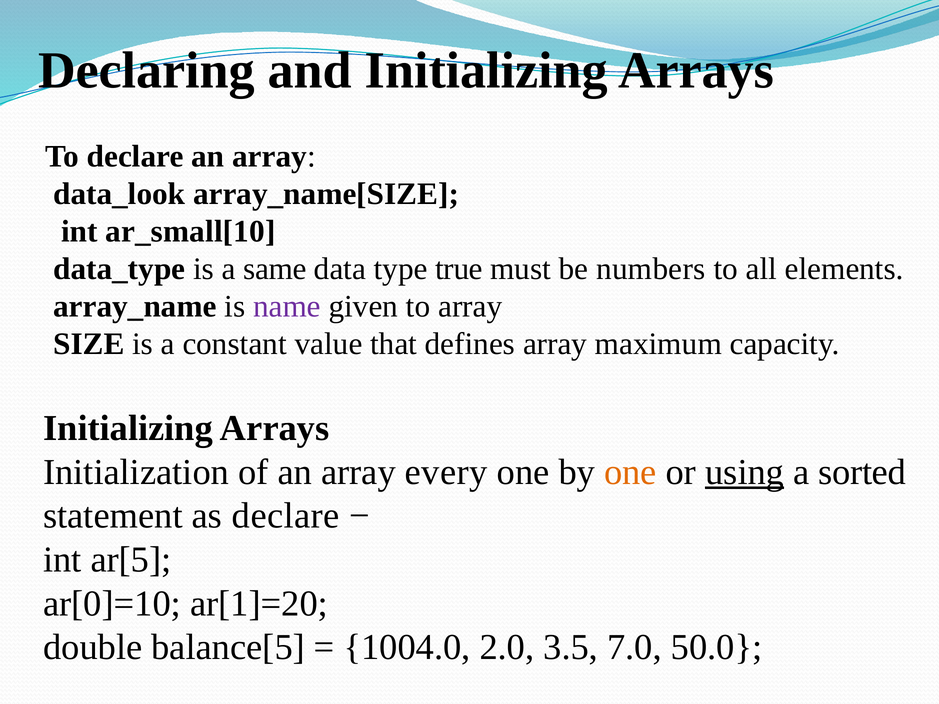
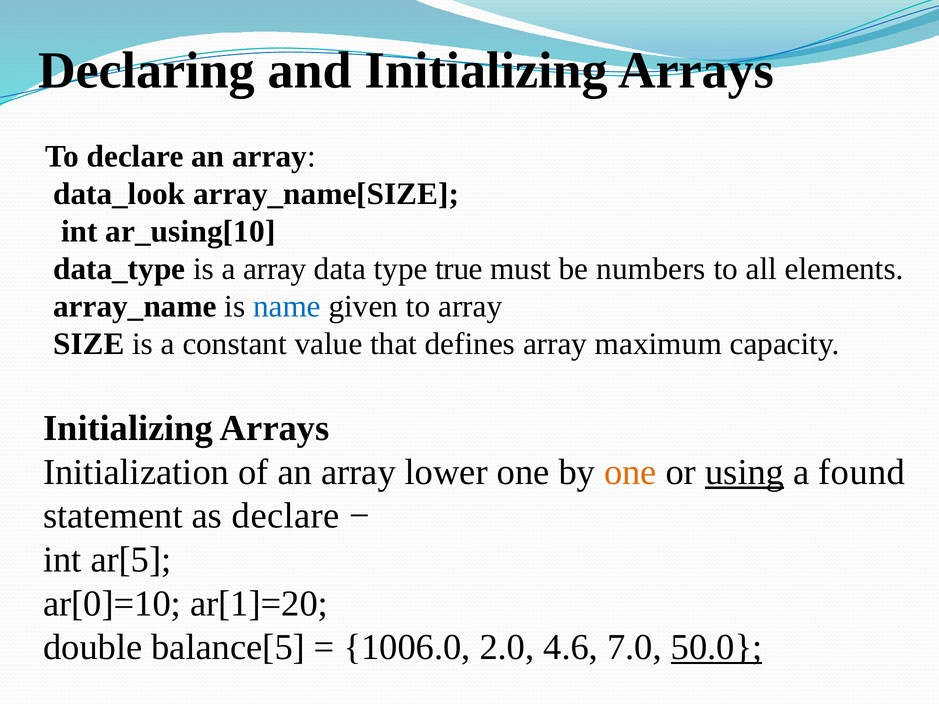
ar_small[10: ar_small[10 -> ar_using[10 (190, 231)
a same: same -> array (275, 269)
name colour: purple -> blue (287, 306)
every: every -> lower (446, 472)
sorted: sorted -> found (862, 472)
1004.0: 1004.0 -> 1006.0 (407, 648)
3.5: 3.5 -> 4.6 (571, 648)
50.0 underline: none -> present (716, 648)
